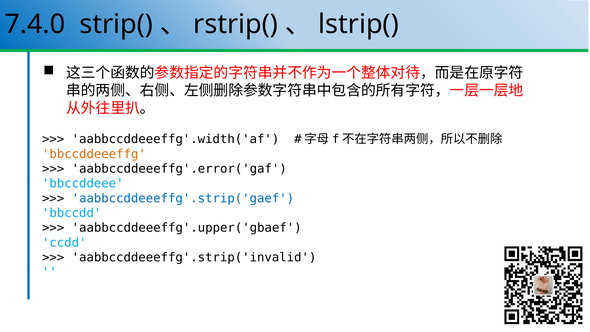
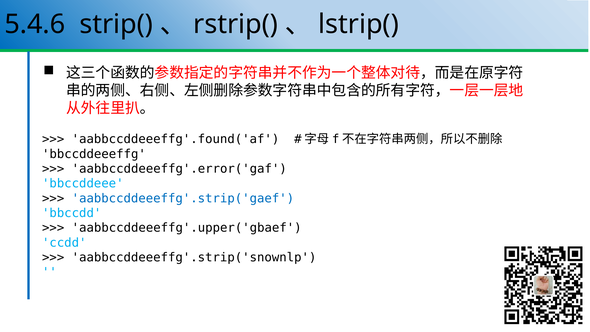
7.4.0: 7.4.0 -> 5.4.6 (35, 24)
aabbccddeeeffg'.width('af: aabbccddeeeffg'.width('af -> aabbccddeeeffg'.found('af (175, 139)
bbccddeeeffg colour: orange -> black (94, 154)
aabbccddeeeffg'.strip('invalid: aabbccddeeeffg'.strip('invalid -> aabbccddeeeffg'.strip('snownlp (194, 257)
